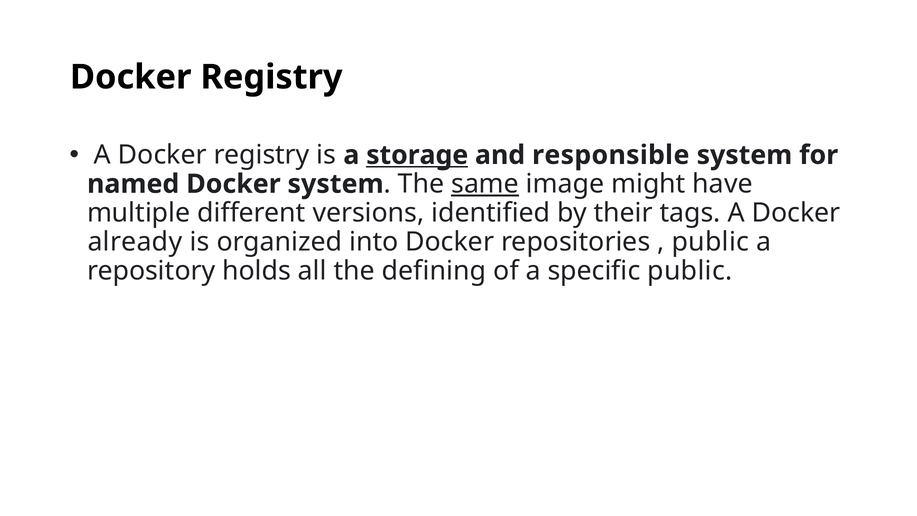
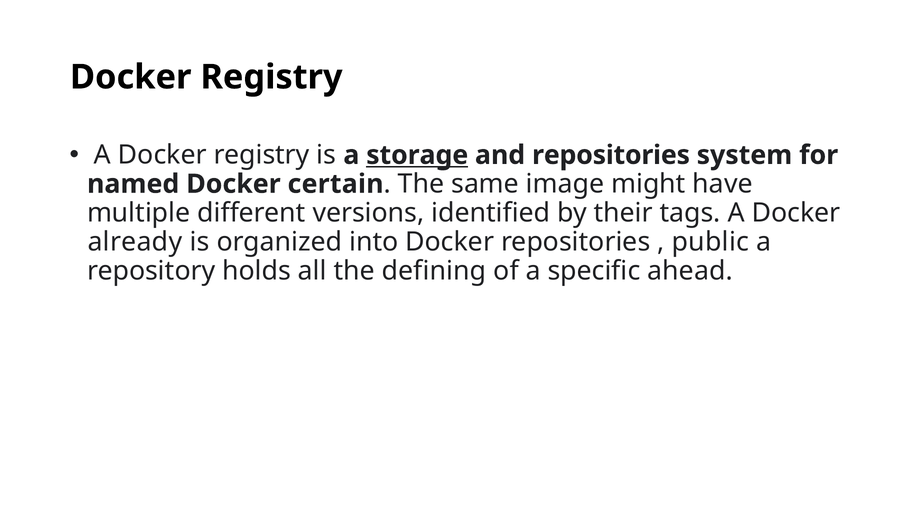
and responsible: responsible -> repositories (611, 155)
Docker system: system -> certain (336, 184)
same underline: present -> none (485, 184)
specific public: public -> ahead (690, 271)
